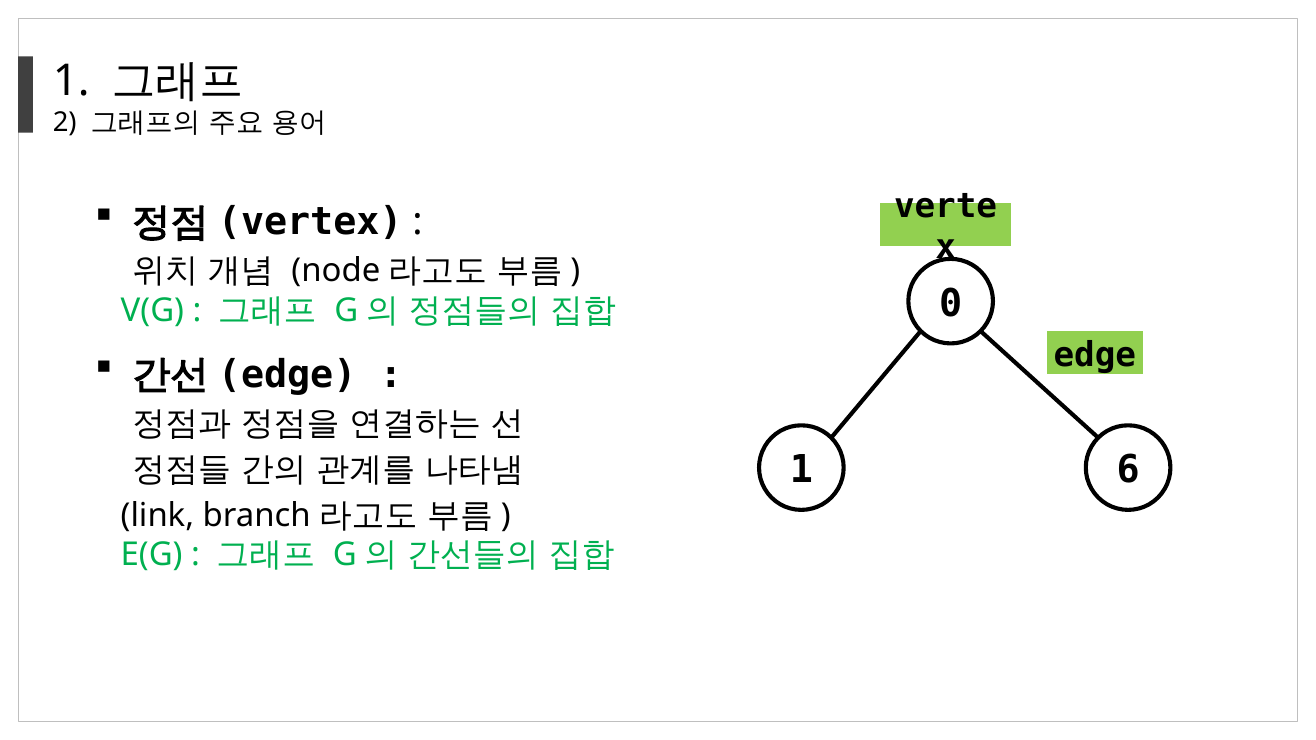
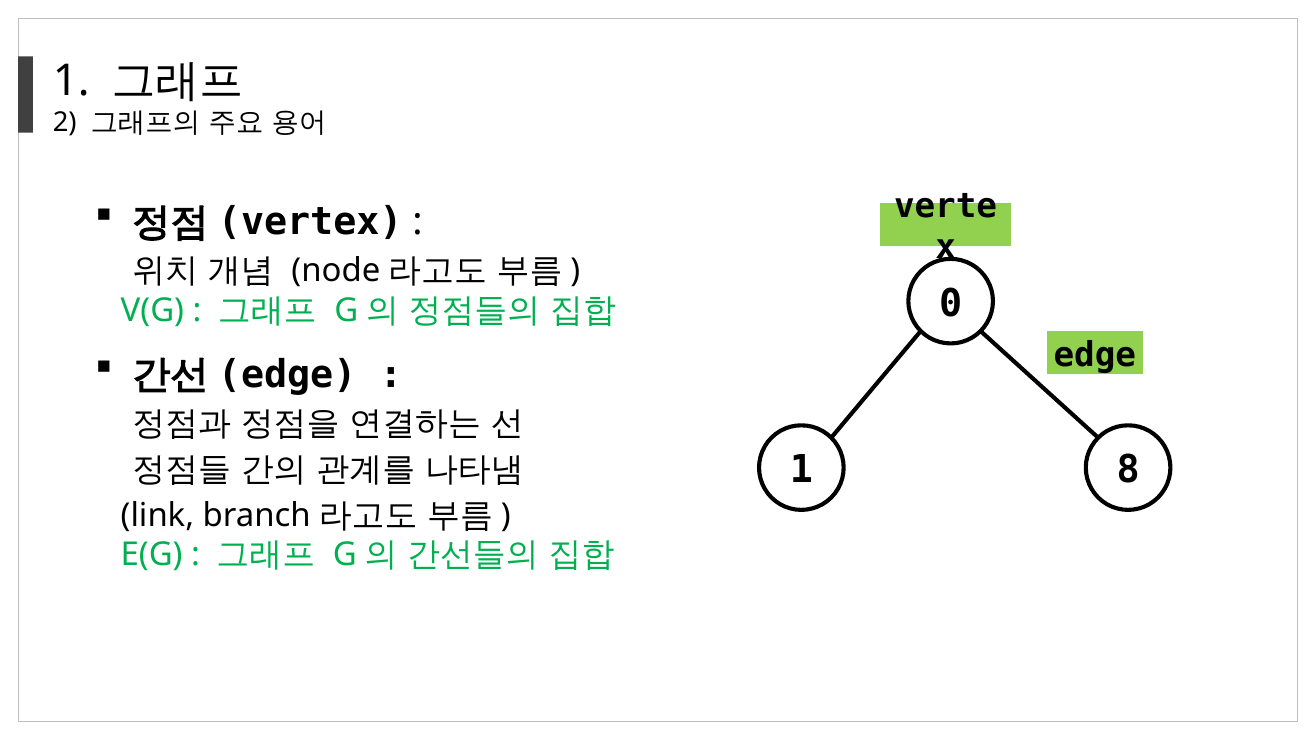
6: 6 -> 8 (1128, 470)
